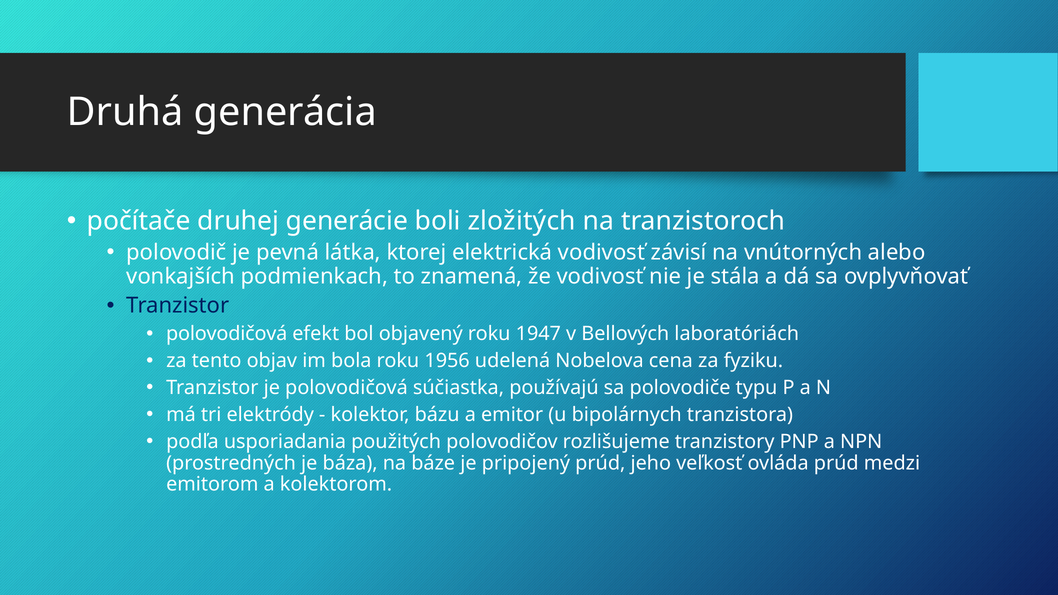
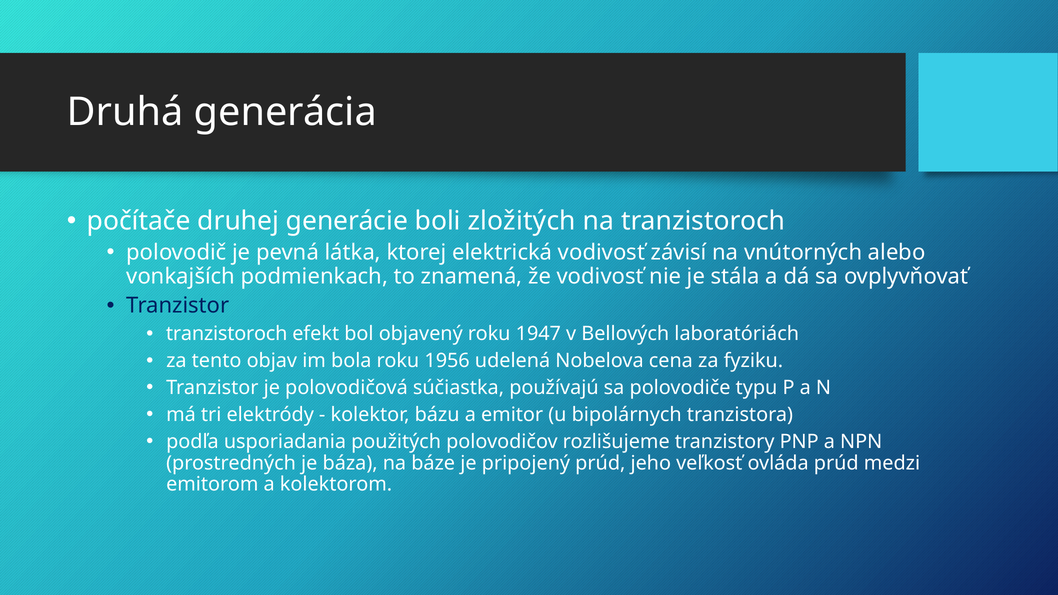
polovodičová: polovodičová -> tranzistoroch (227, 334)
